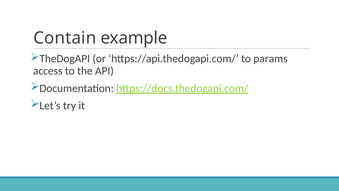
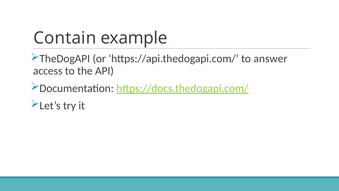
params: params -> answer (270, 59)
